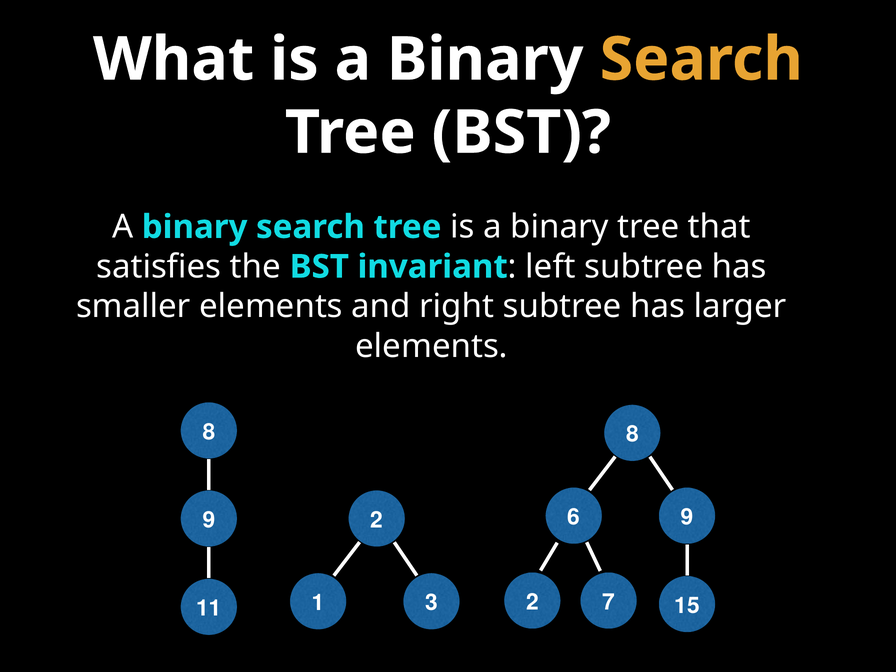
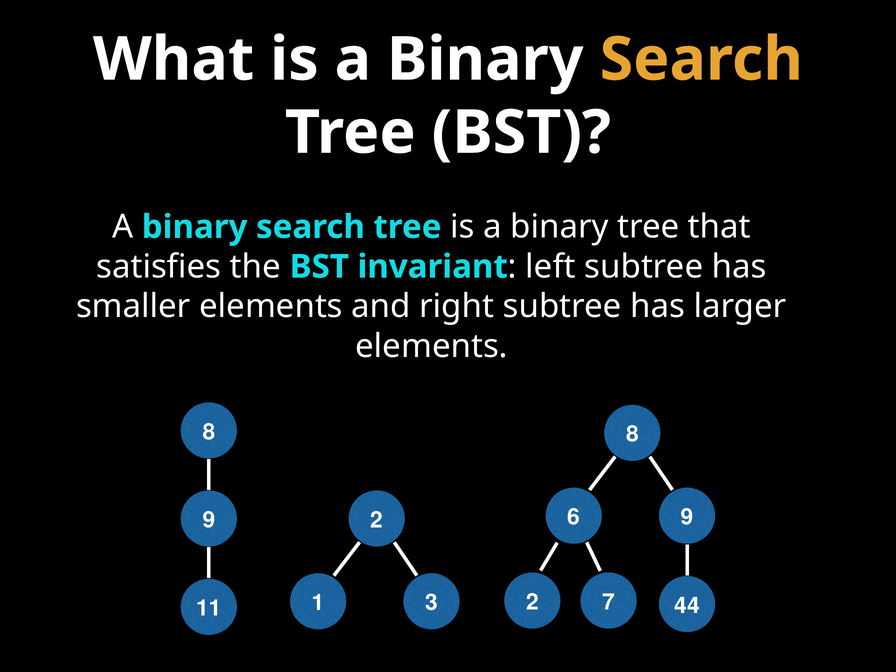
15: 15 -> 44 (687, 606)
